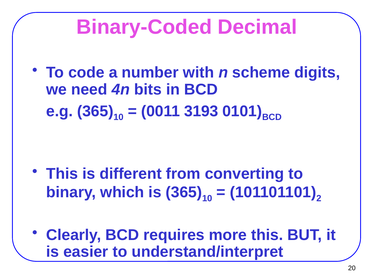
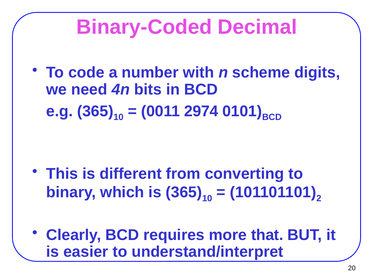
3193: 3193 -> 2974 (201, 111)
more this: this -> that (267, 235)
